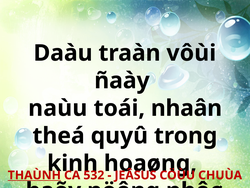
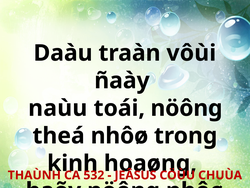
toái nhaân: nhaân -> nöông (186, 108)
theá quyû: quyû -> nhôø (119, 135)
THAÙNH underline: present -> none (34, 175)
